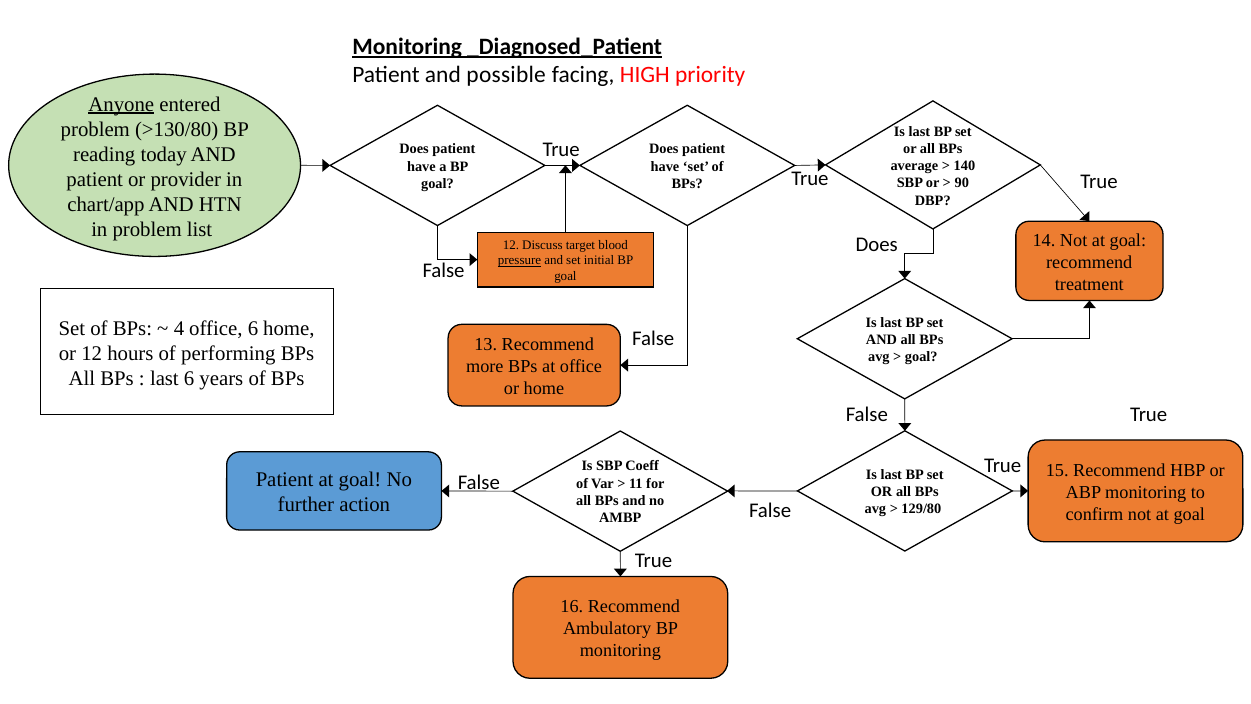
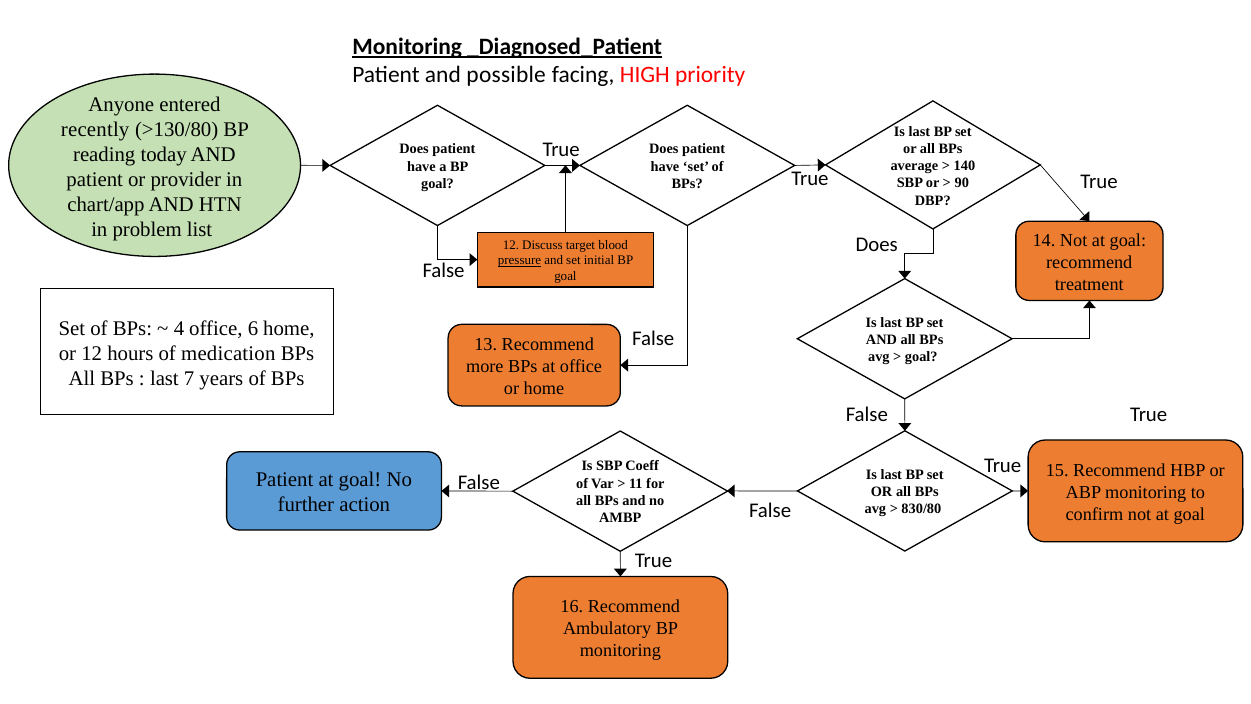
Anyone underline: present -> none (121, 104)
problem: problem -> recently (95, 129)
performing: performing -> medication (228, 353)
last 6: 6 -> 7 (189, 378)
129/80: 129/80 -> 830/80 (921, 509)
